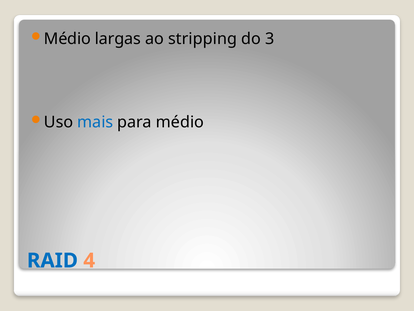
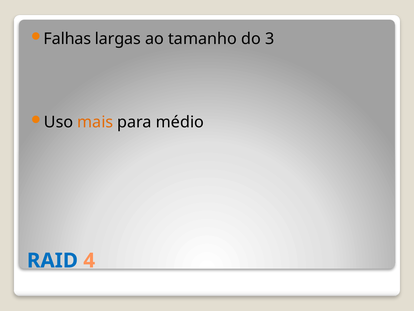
Médio: Médio -> Falhas (67, 39)
stripping: stripping -> tamanho (203, 39)
mais colour: blue -> orange (95, 122)
